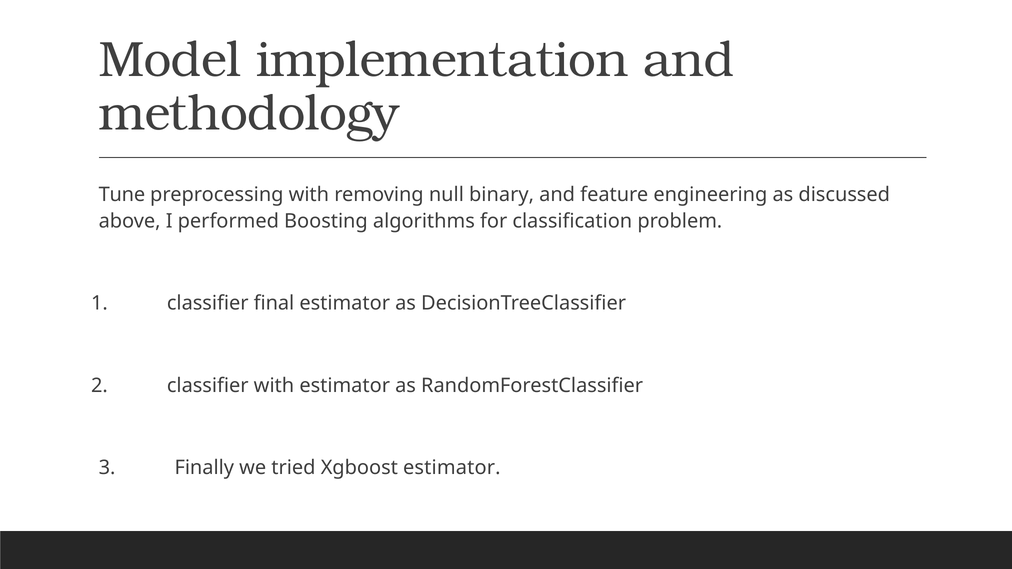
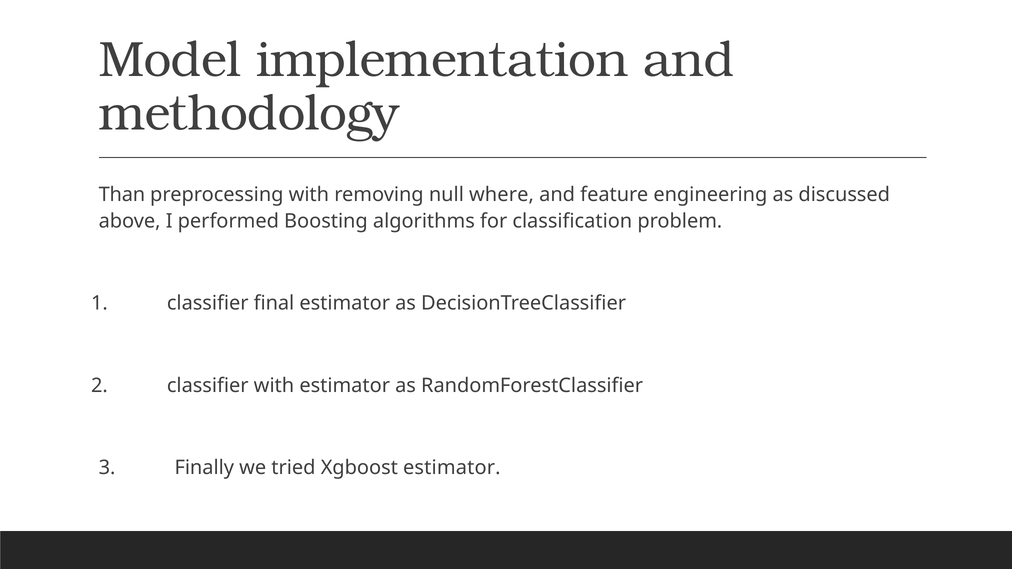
Tune: Tune -> Than (122, 195)
binary: binary -> where (501, 195)
